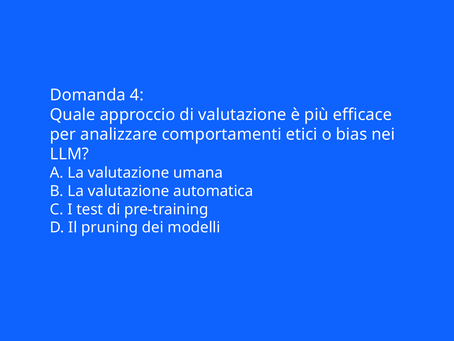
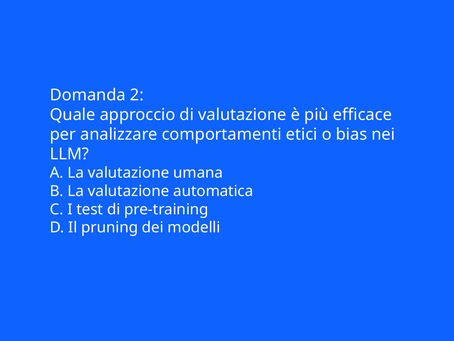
4: 4 -> 2 (137, 95)
